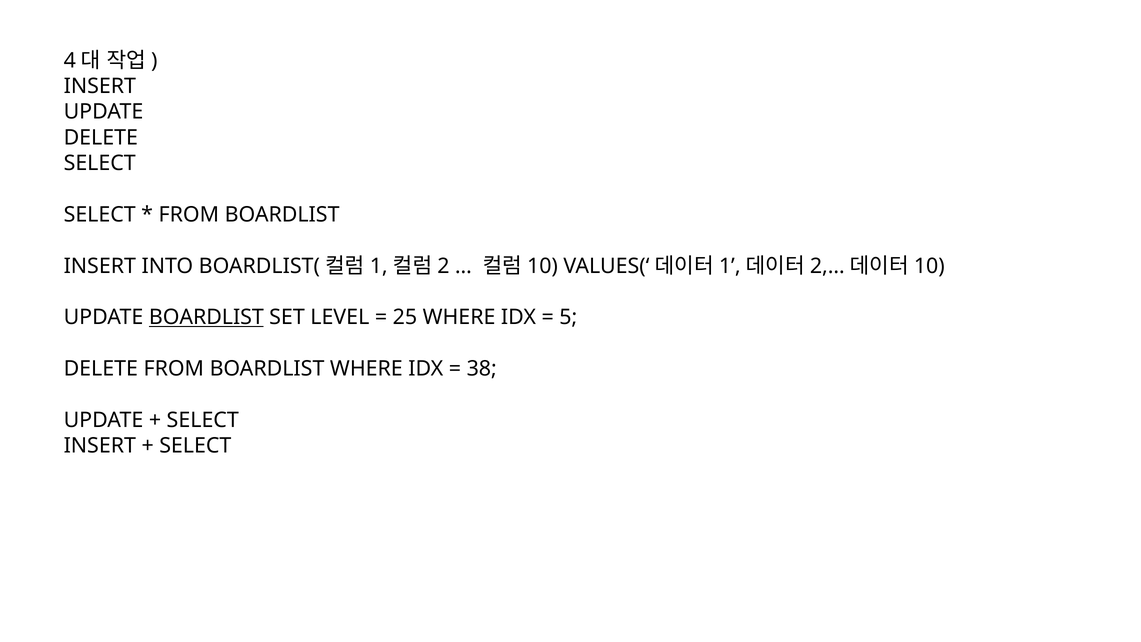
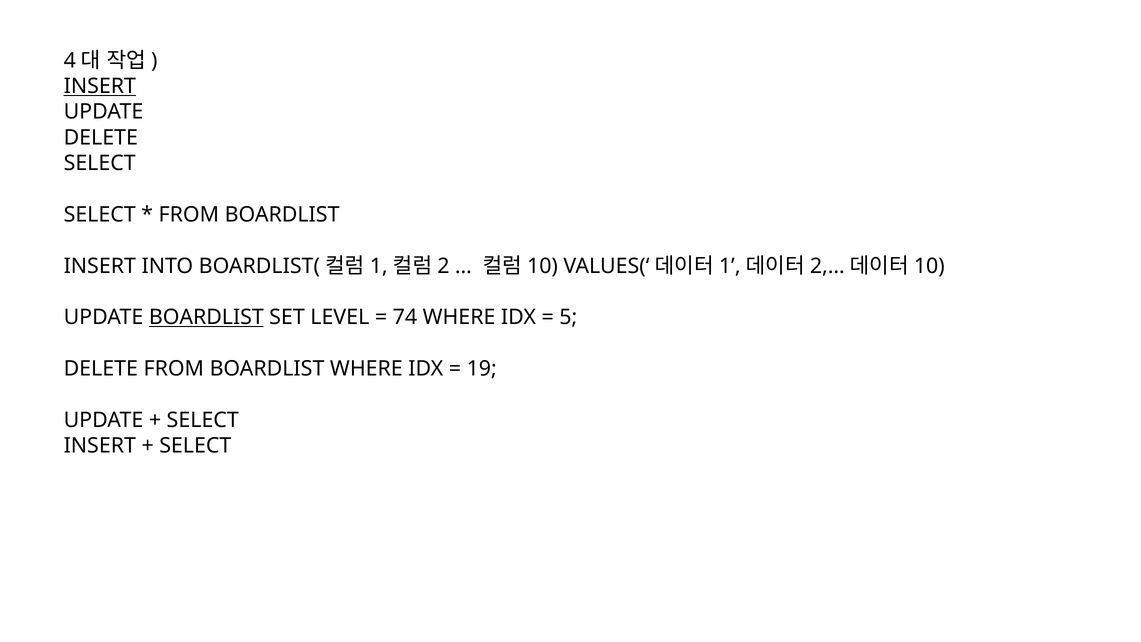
INSERT underline: none -> present (100, 86)
25: 25 -> 74 (405, 317)
38: 38 -> 19 (482, 369)
